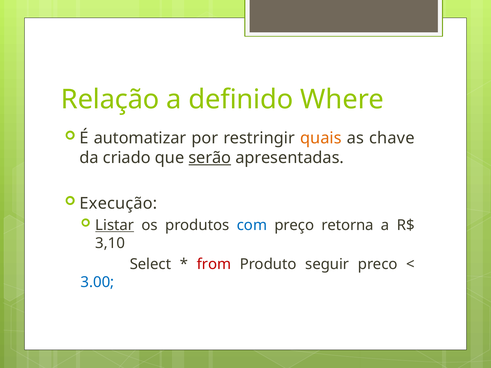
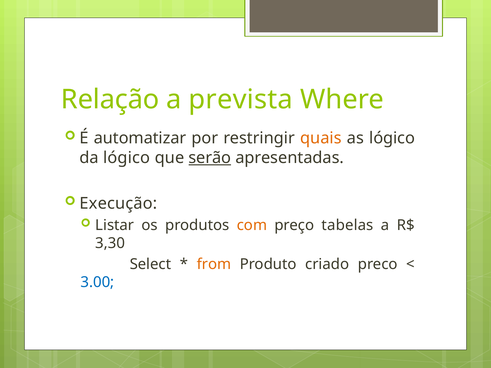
definido: definido -> prevista (241, 100)
as chave: chave -> lógico (392, 138)
da criado: criado -> lógico (127, 158)
Listar underline: present -> none (115, 225)
com colour: blue -> orange (252, 225)
retorna: retorna -> tabelas (348, 225)
3,10: 3,10 -> 3,30 (110, 243)
from colour: red -> orange (214, 264)
seguir: seguir -> criado (327, 264)
